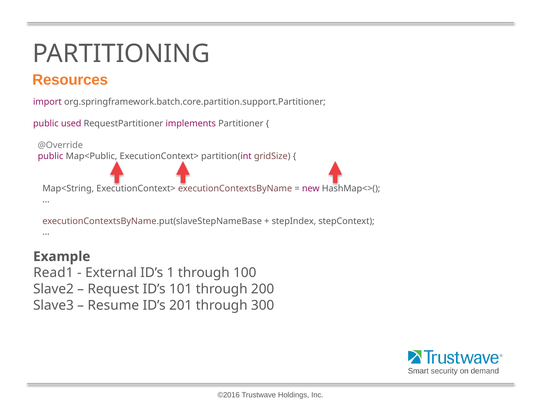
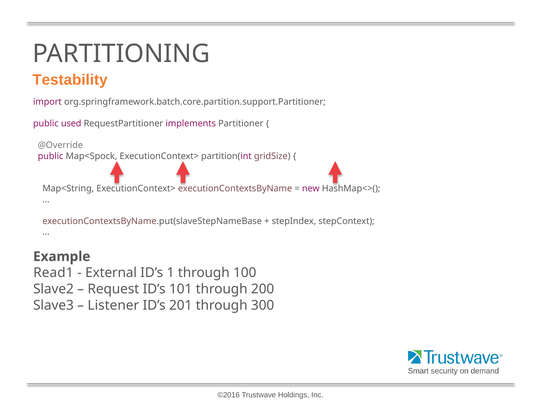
Resources: Resources -> Testability (70, 80)
Map<Public: Map<Public -> Map<Spock (91, 156)
Resume: Resume -> Listener (113, 305)
